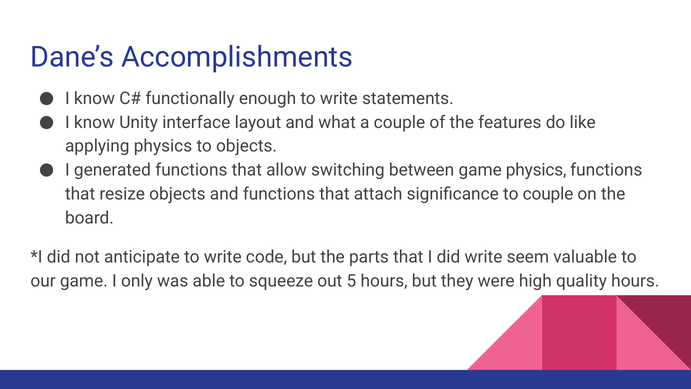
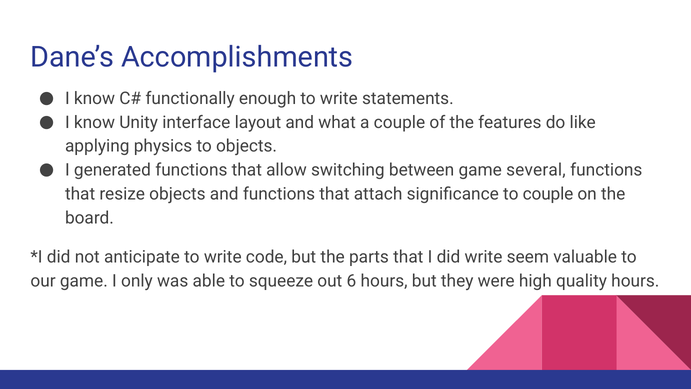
game physics: physics -> several (536, 170)
5: 5 -> 6 (351, 281)
